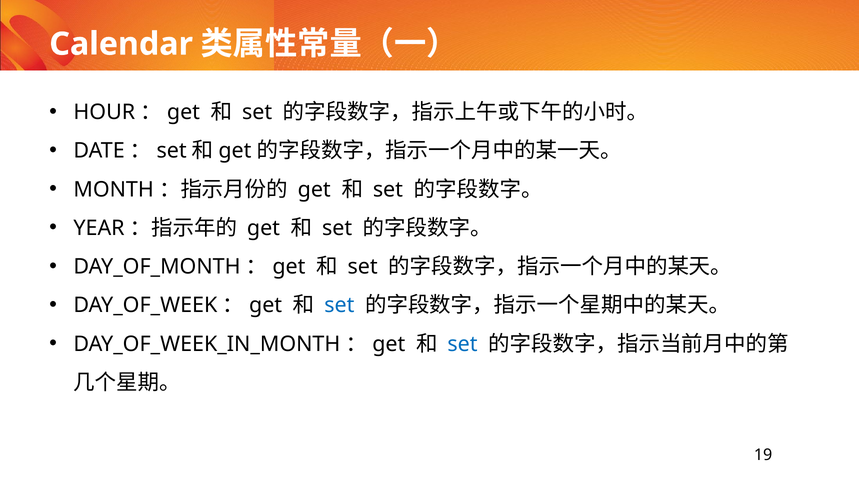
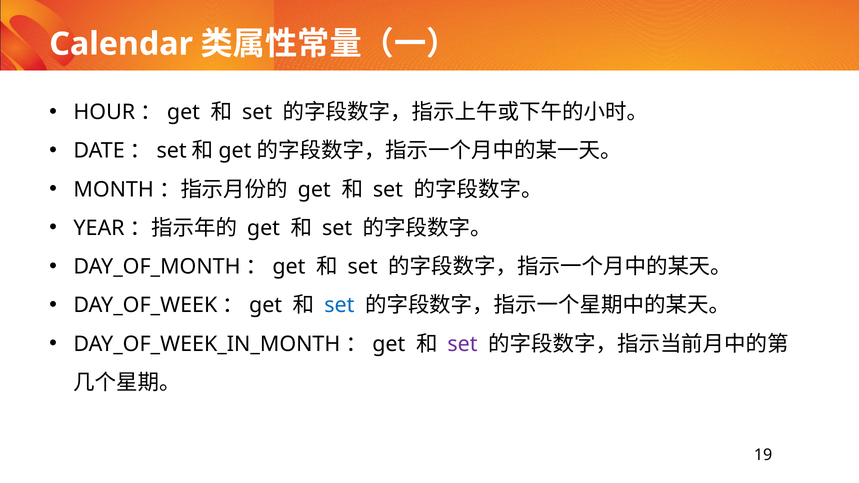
set colour: blue -> purple (462, 344)
